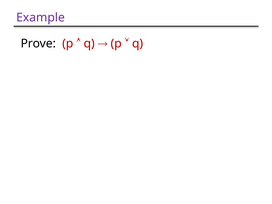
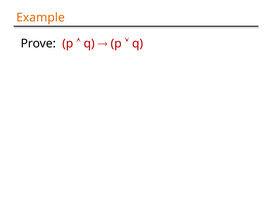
Example colour: purple -> orange (41, 18)
